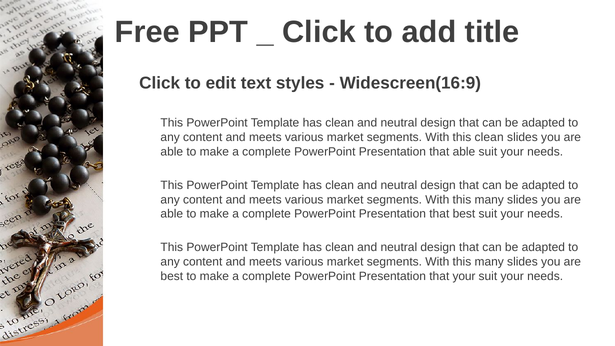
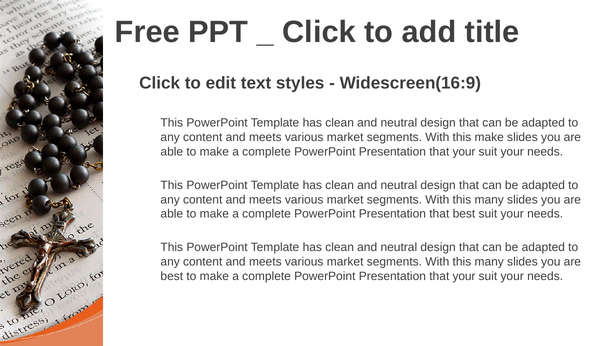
this clean: clean -> make (489, 137)
able: able -> your (464, 152)
